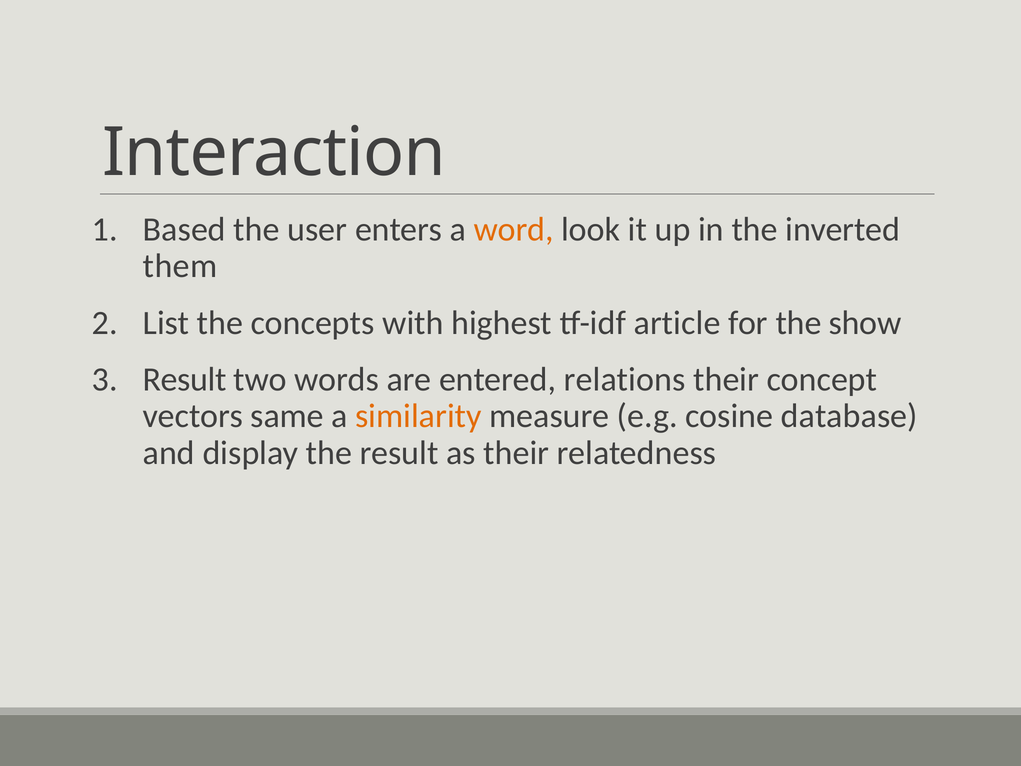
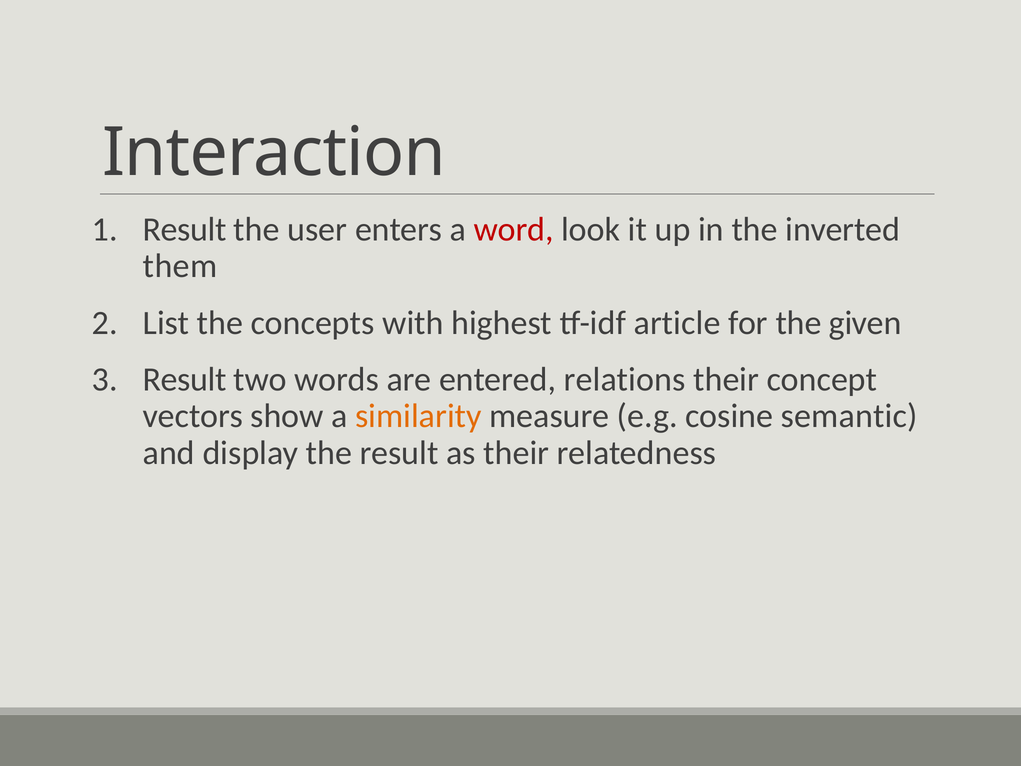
Based: Based -> Result (185, 229)
word colour: orange -> red (514, 229)
show: show -> given (865, 323)
same: same -> show (287, 416)
database: database -> semantic (849, 416)
